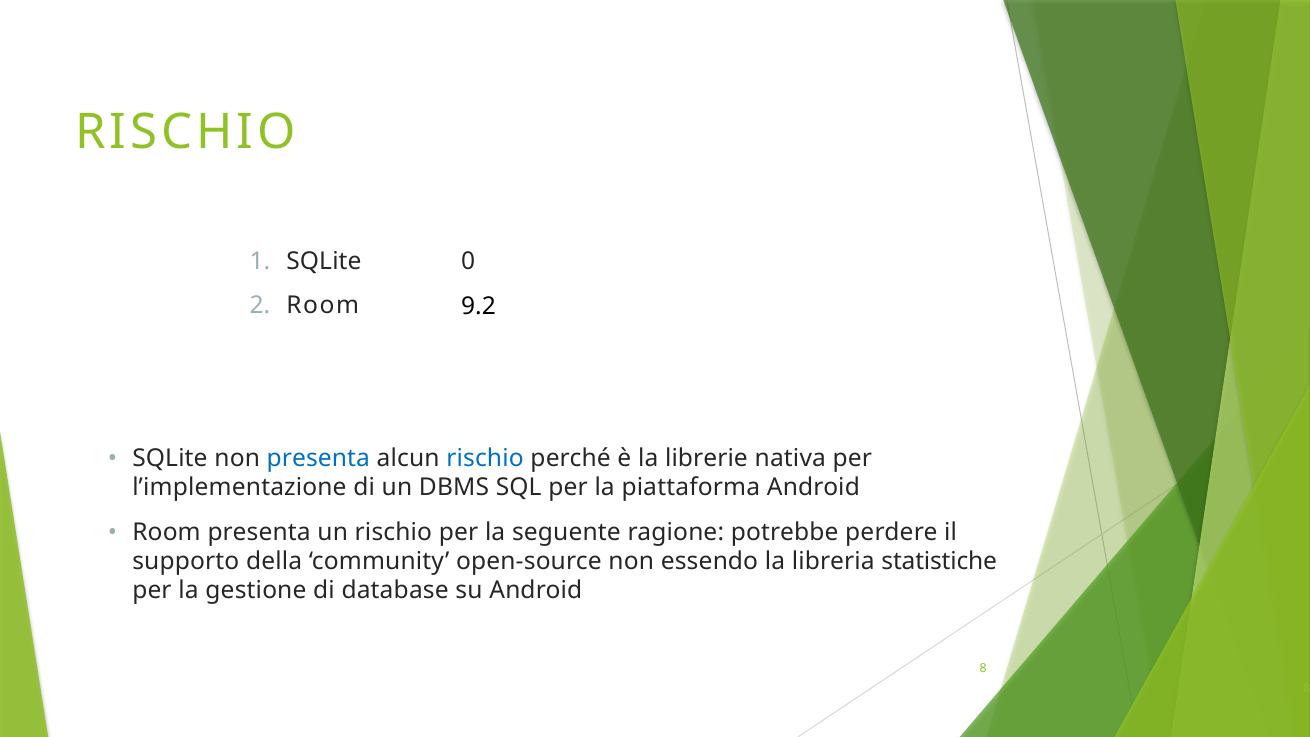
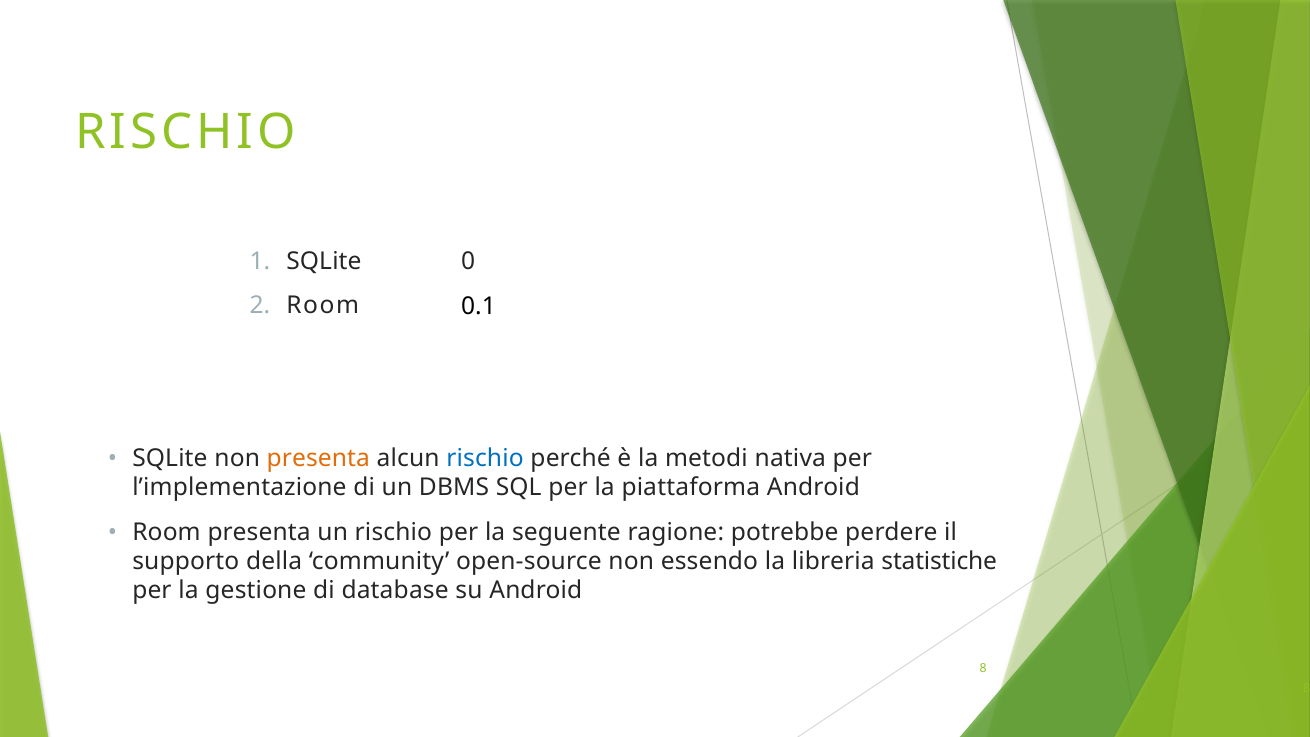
9.2: 9.2 -> 0.1 (478, 307)
presenta colour: blue -> orange (318, 458)
librerie: librerie -> metodi (706, 458)
